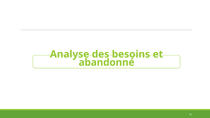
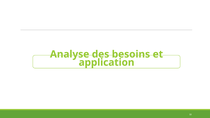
abandonné: abandonné -> application (107, 62)
